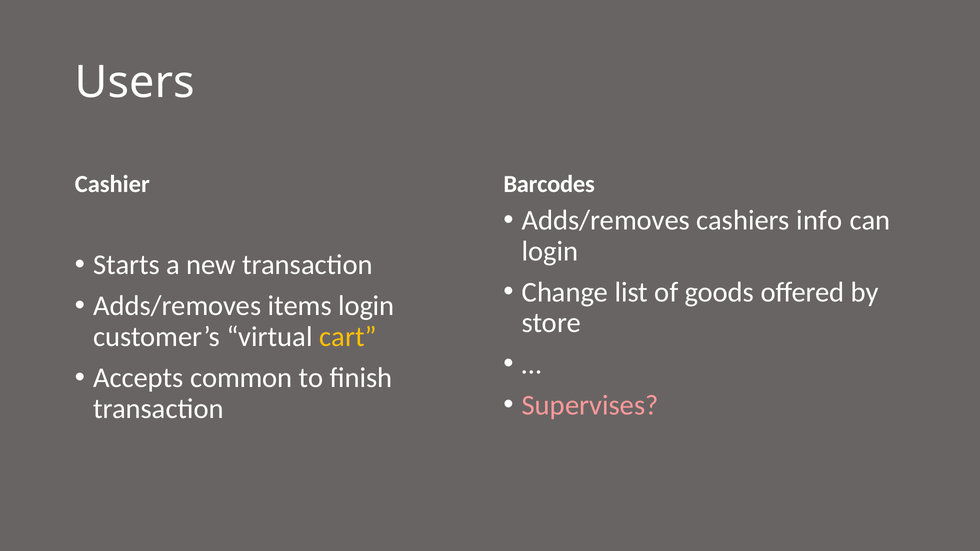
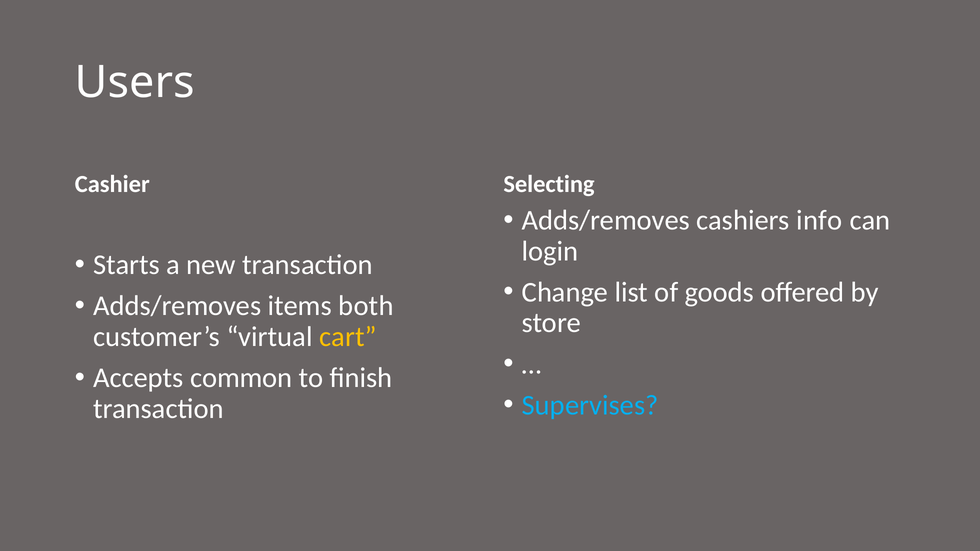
Barcodes: Barcodes -> Selecting (549, 184)
items login: login -> both (366, 306)
Supervises colour: pink -> light blue (590, 405)
